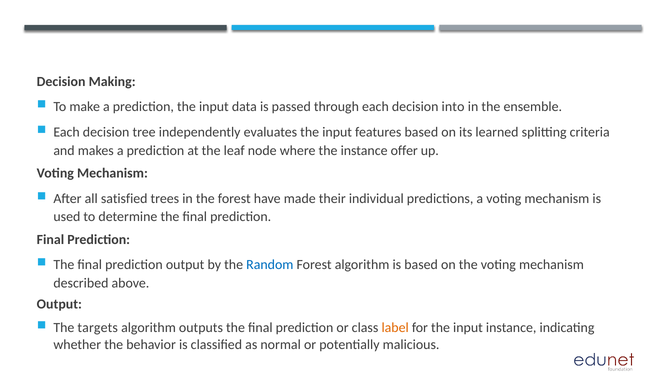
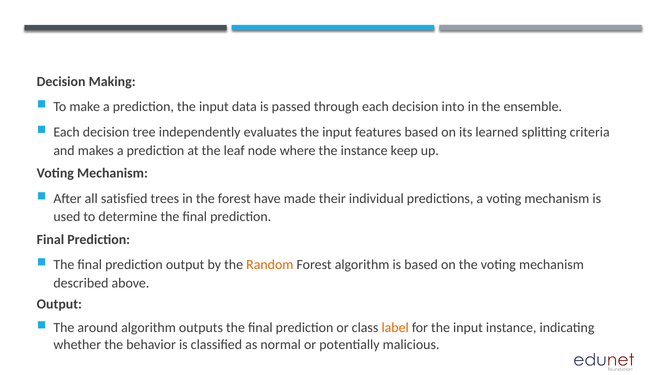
offer: offer -> keep (404, 150)
Random colour: blue -> orange (270, 265)
targets: targets -> around (98, 327)
